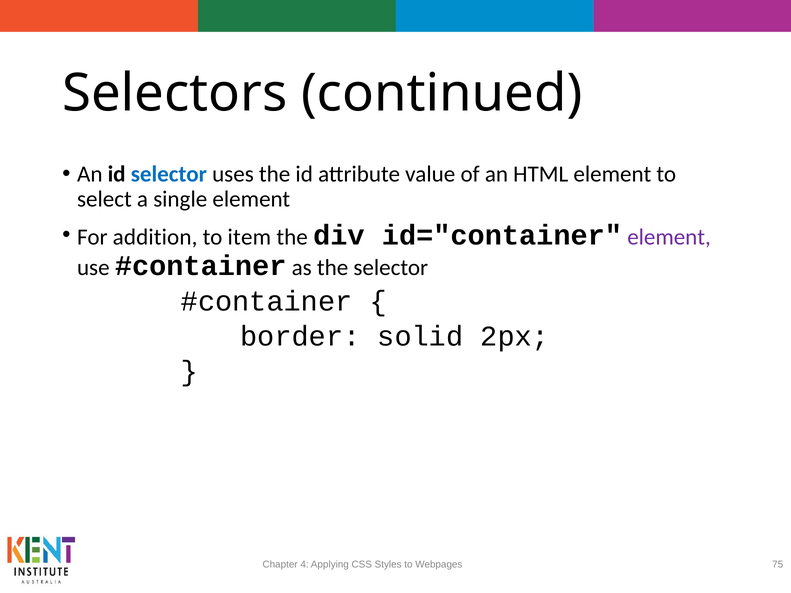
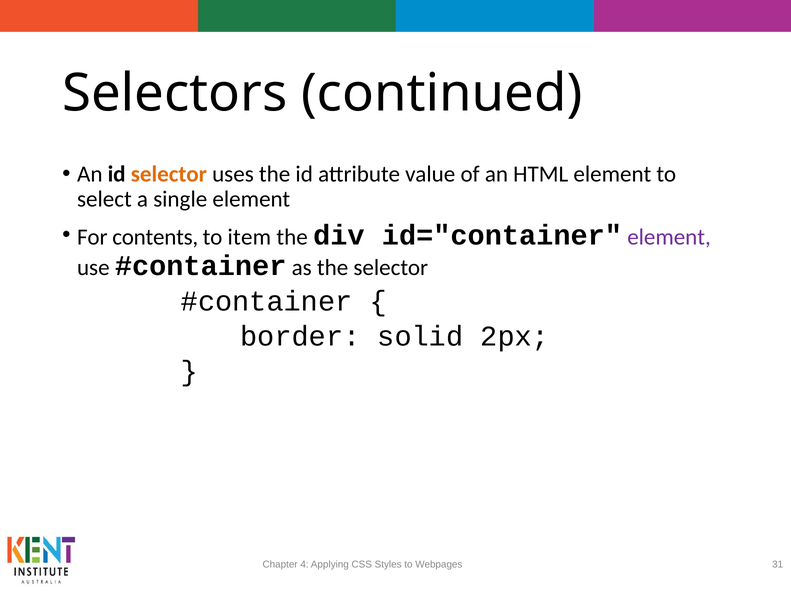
selector colour: blue -> orange (169, 174)
addition: addition -> contents (155, 237)
75: 75 -> 31 (778, 565)
